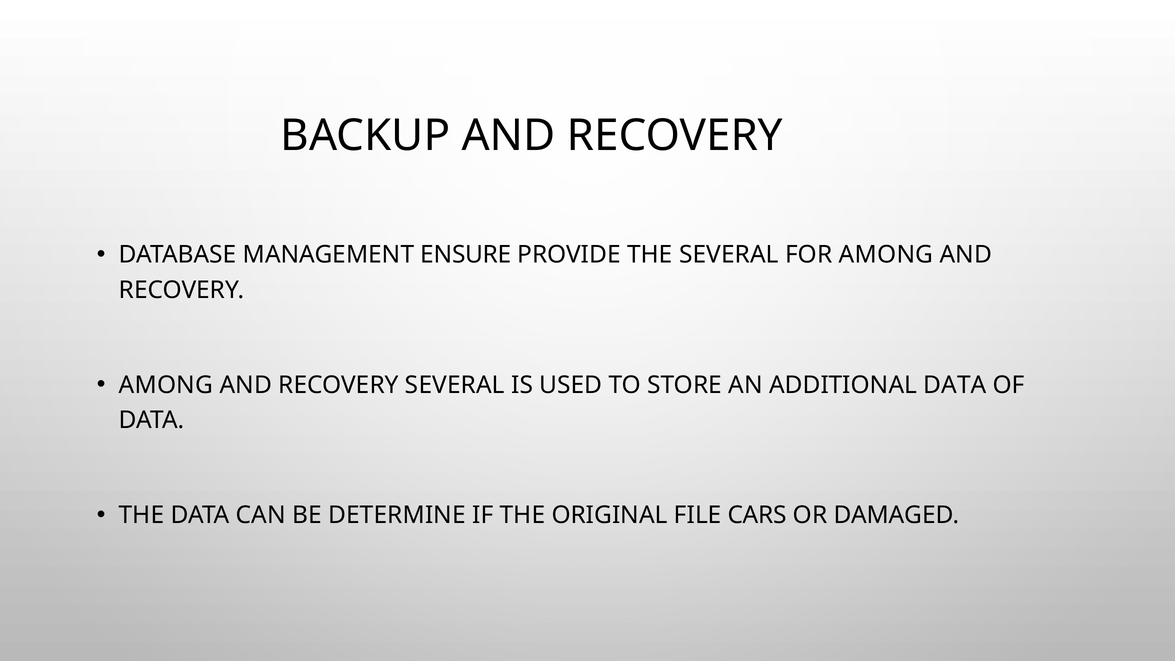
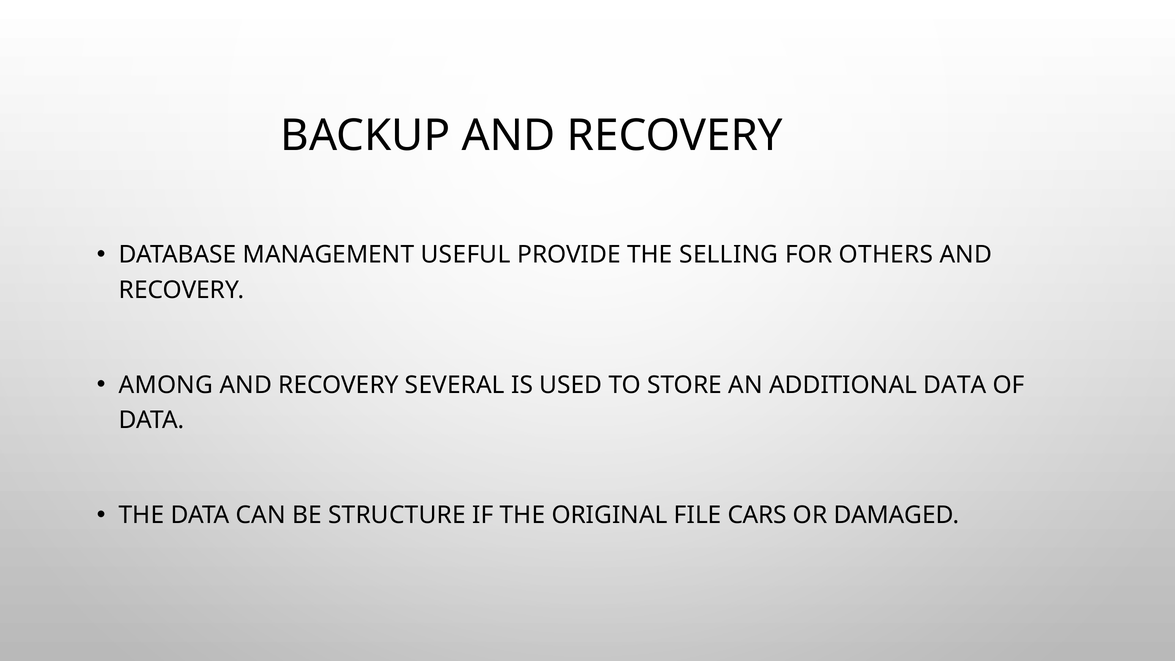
ENSURE: ENSURE -> USEFUL (466, 255)
THE SEVERAL: SEVERAL -> SELLING (729, 255)
FOR AMONG: AMONG -> OTHERS (886, 255)
DETERMINE: DETERMINE -> STRUCTURE (397, 515)
